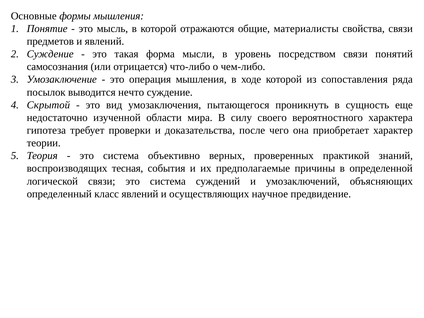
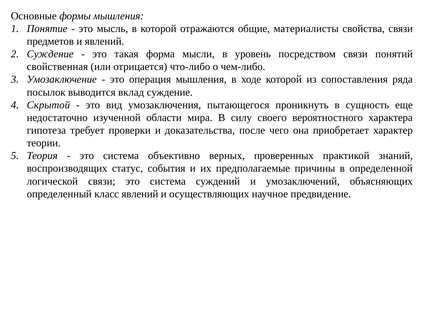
самосознания: самосознания -> свойственная (57, 67)
нечто: нечто -> вклад (131, 92)
тесная: тесная -> статус (128, 168)
